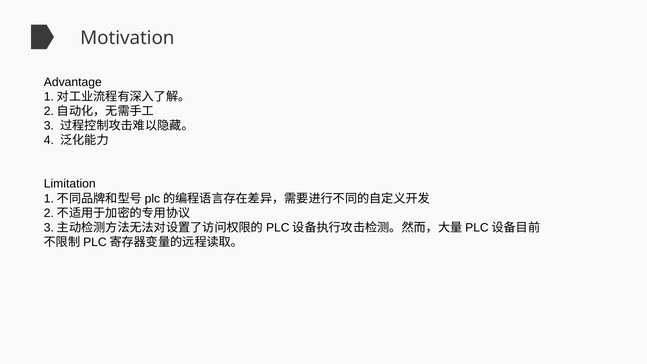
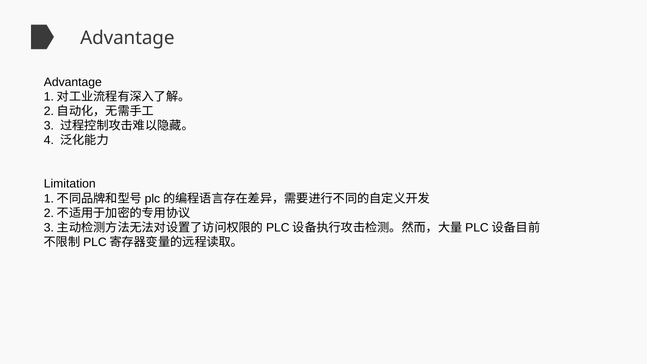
Motivation: Motivation -> Advantage (127, 38)
